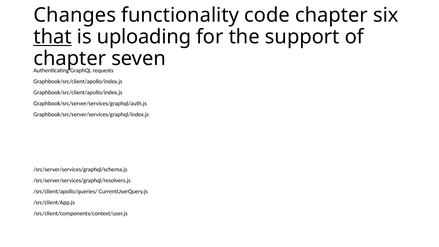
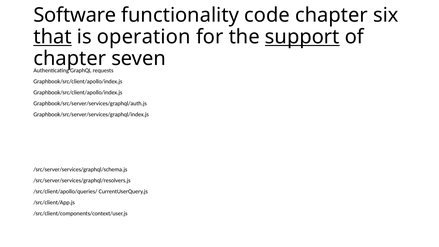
Changes: Changes -> Software (75, 15)
uploading: uploading -> operation (144, 37)
support underline: none -> present (302, 37)
